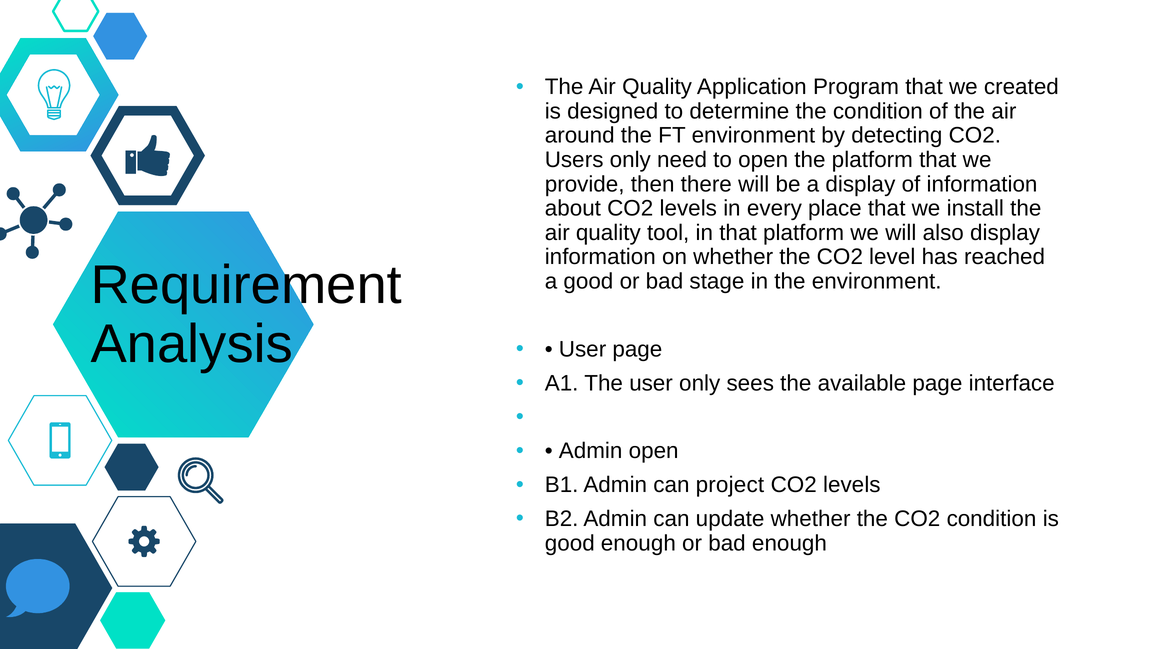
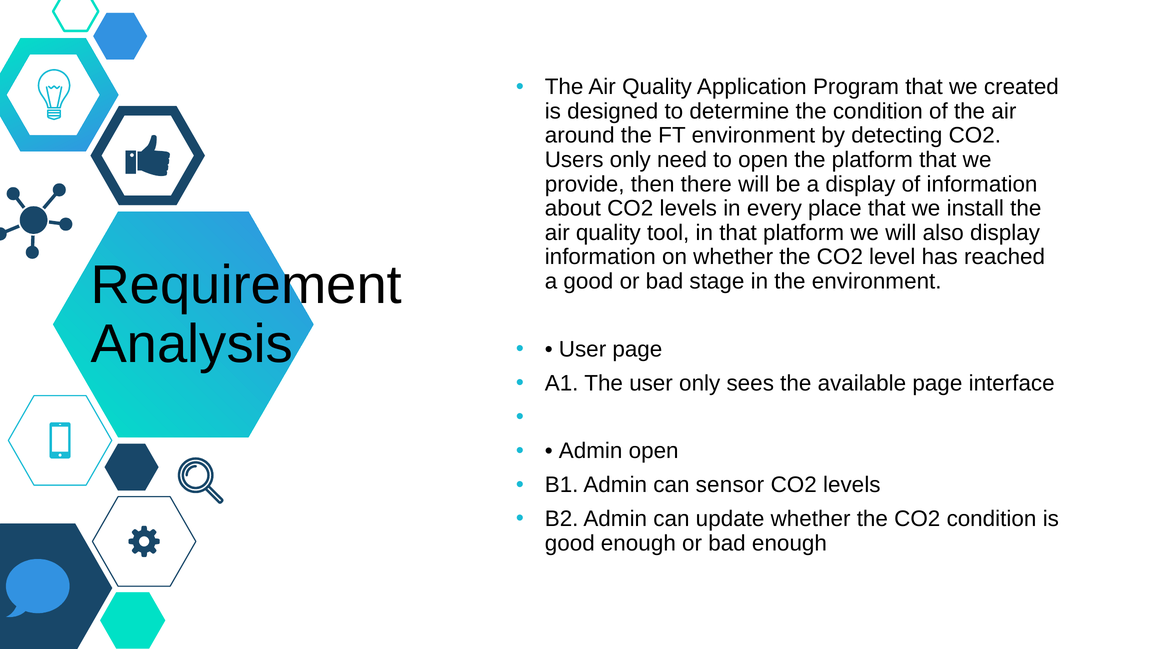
project: project -> sensor (730, 485)
